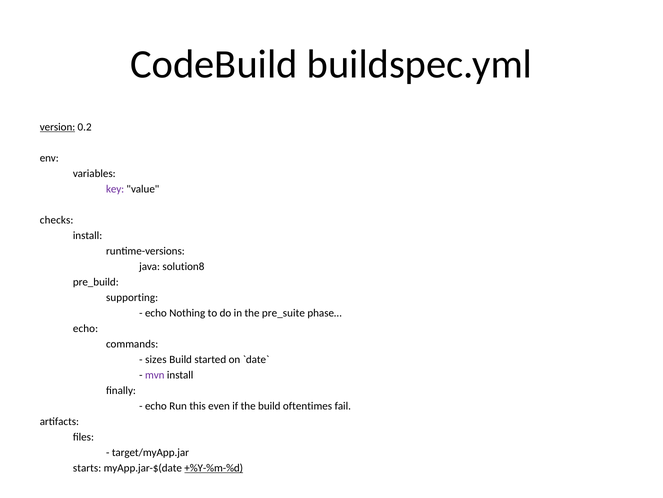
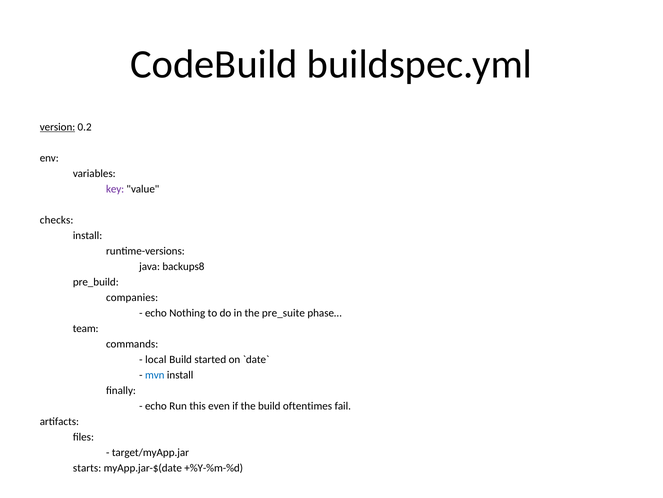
solution8: solution8 -> backups8 (183, 266)
supporting: supporting -> companies (132, 297)
echo: echo -> team (86, 328)
sizes: sizes -> local (156, 359)
mvn colour: purple -> blue (155, 374)
+%Y-%m-%d underline: present -> none (214, 467)
